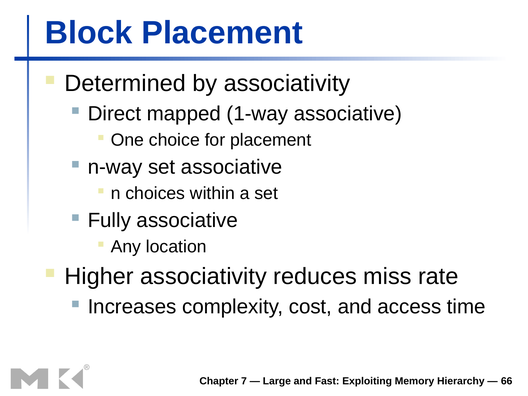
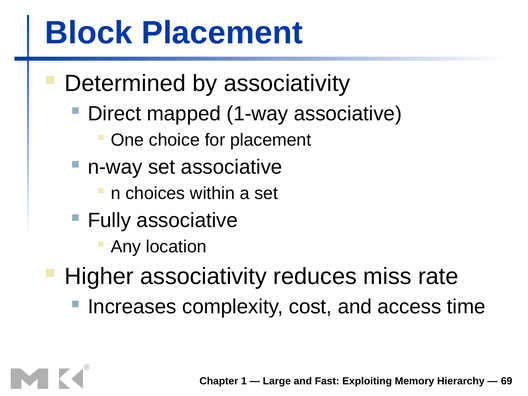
7: 7 -> 1 (244, 381)
66: 66 -> 69 (507, 381)
